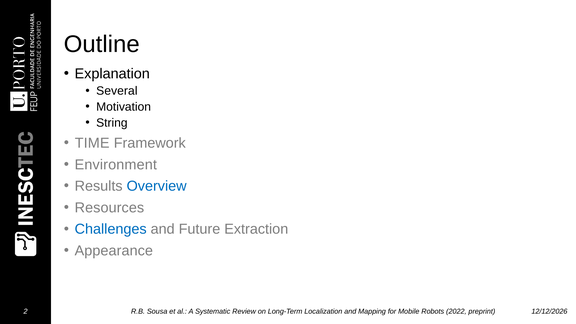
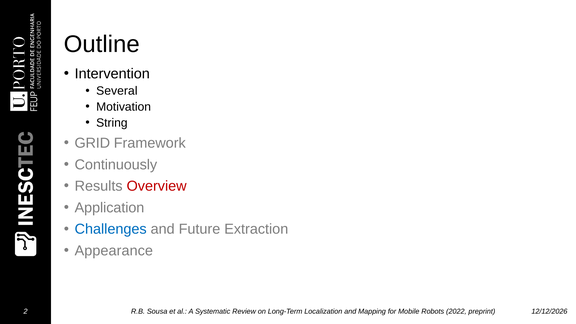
Explanation: Explanation -> Intervention (112, 74)
TIME: TIME -> GRID (92, 143)
Environment: Environment -> Continuously (116, 165)
Overview colour: blue -> red (157, 186)
Resources: Resources -> Application (109, 208)
